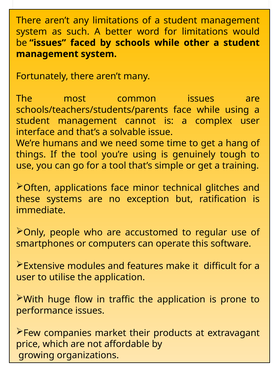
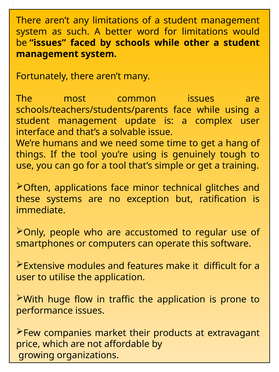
cannot: cannot -> update (140, 121)
